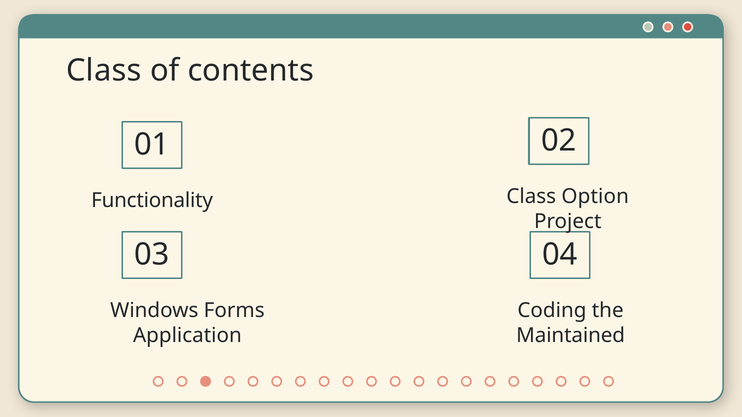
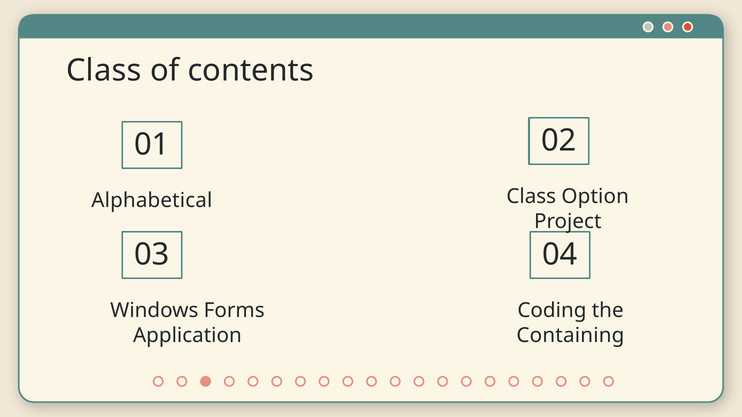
Functionality: Functionality -> Alphabetical (152, 201)
Maintained: Maintained -> Containing (570, 336)
